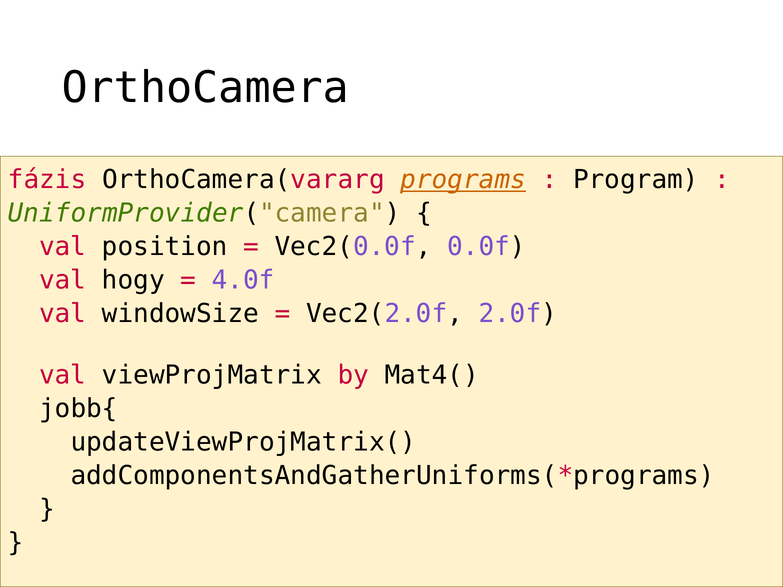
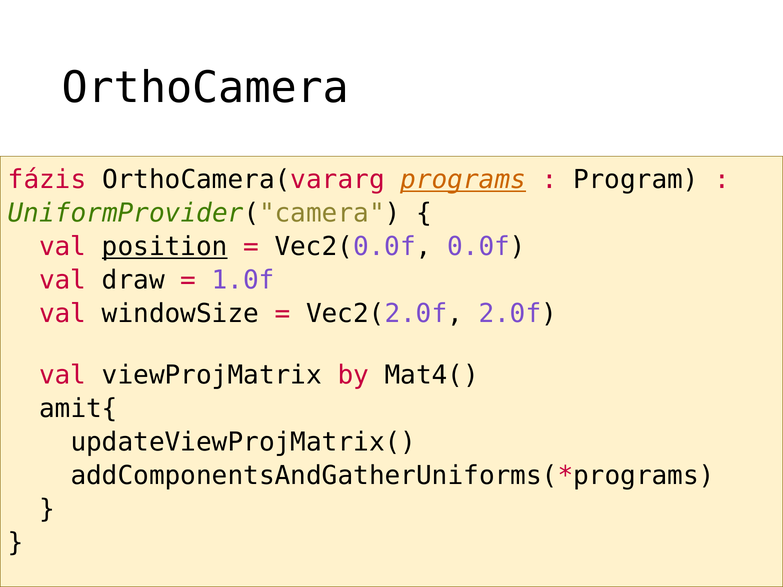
position underline: none -> present (165, 247)
hogy: hogy -> draw (133, 280)
4.0f: 4.0f -> 1.0f (243, 280)
jobb{: jobb{ -> amit{ (78, 409)
